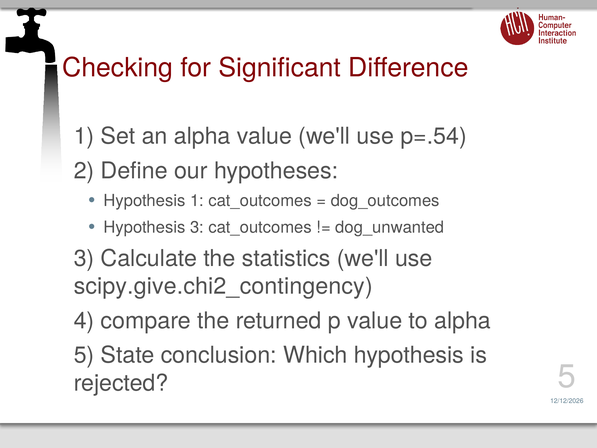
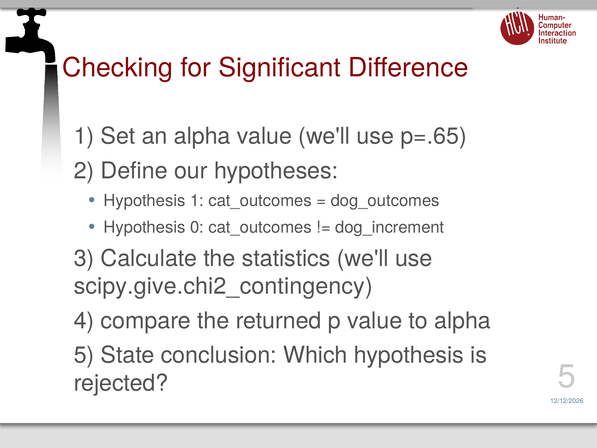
p=.54: p=.54 -> p=.65 (434, 136)
Hypothesis 3: 3 -> 0 (197, 227)
dog_unwanted: dog_unwanted -> dog_increment (390, 227)
